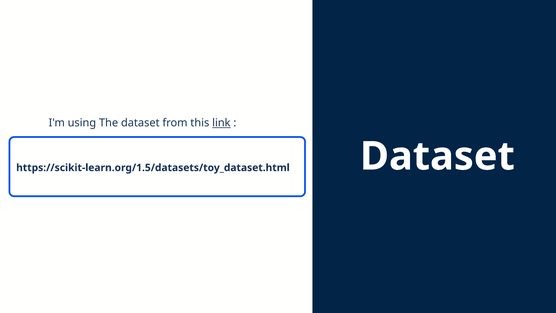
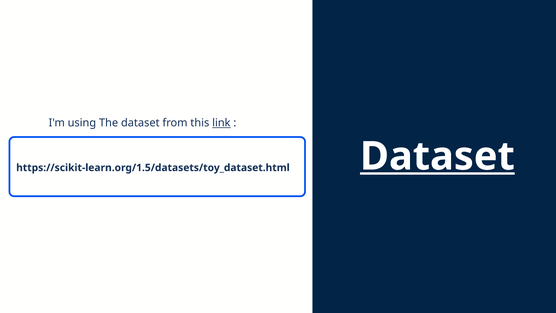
Dataset underline: none -> present (437, 156)
